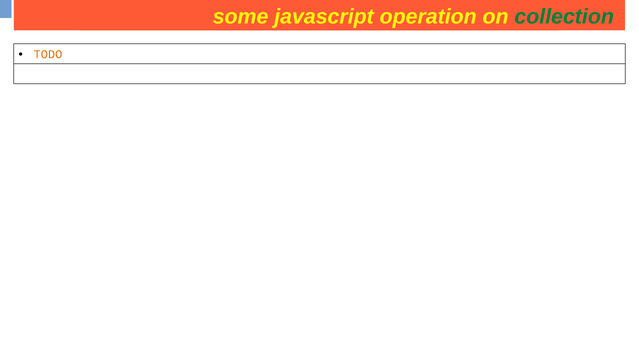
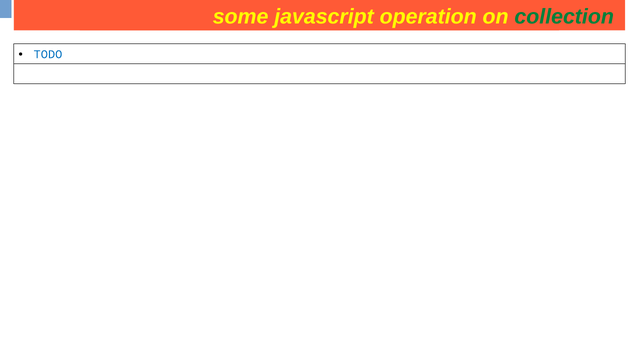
TODO colour: orange -> blue (48, 54)
